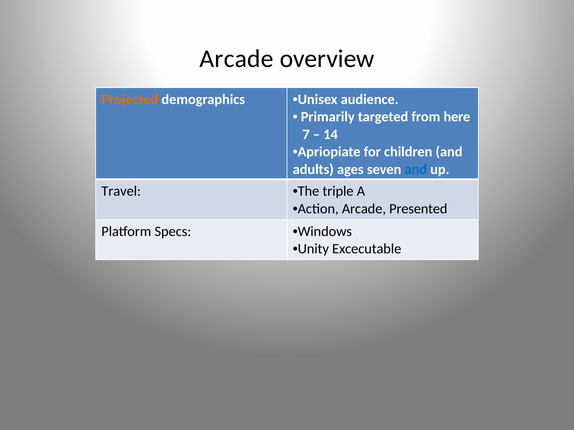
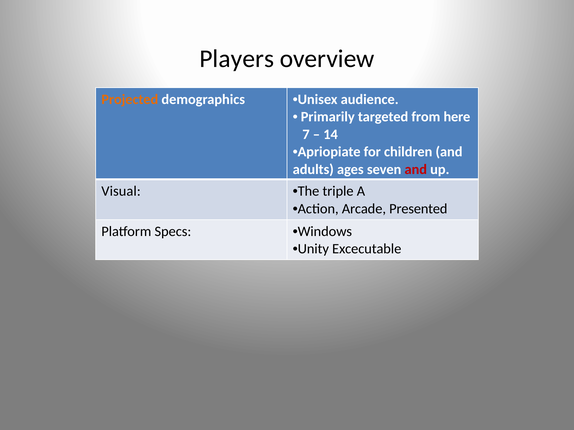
Arcade: Arcade -> Players (237, 59)
and colour: blue -> red (416, 170)
Travel: Travel -> Visual (121, 191)
